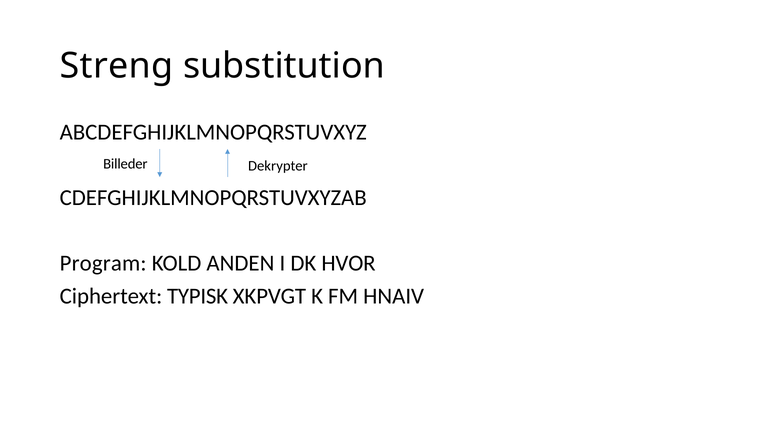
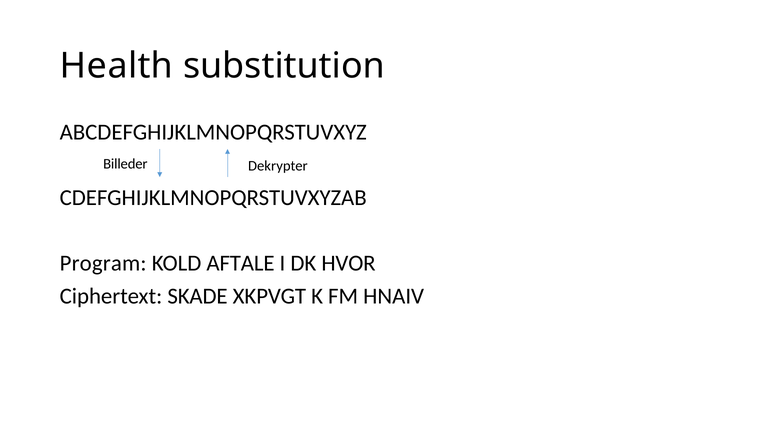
Streng: Streng -> Health (117, 66)
ANDEN: ANDEN -> AFTALE (240, 264)
TYPISK: TYPISK -> SKADE (198, 297)
